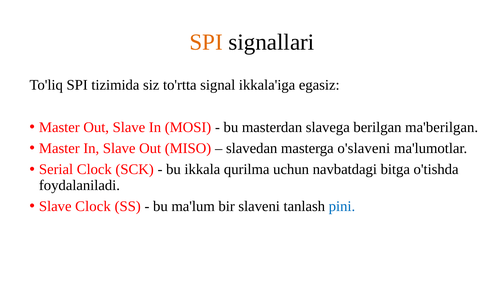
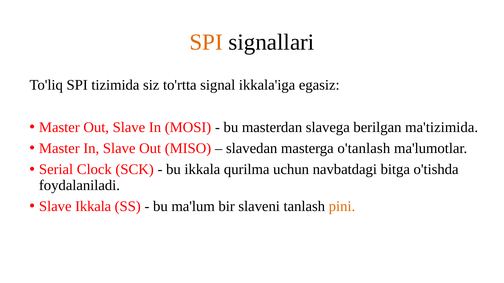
ma'berilgan: ma'berilgan -> ma'tizimida (442, 127)
o'slaveni: o'slaveni -> o'tanlash (364, 149)
Slave Clock: Clock -> Ikkala (93, 207)
pini colour: blue -> orange (342, 207)
